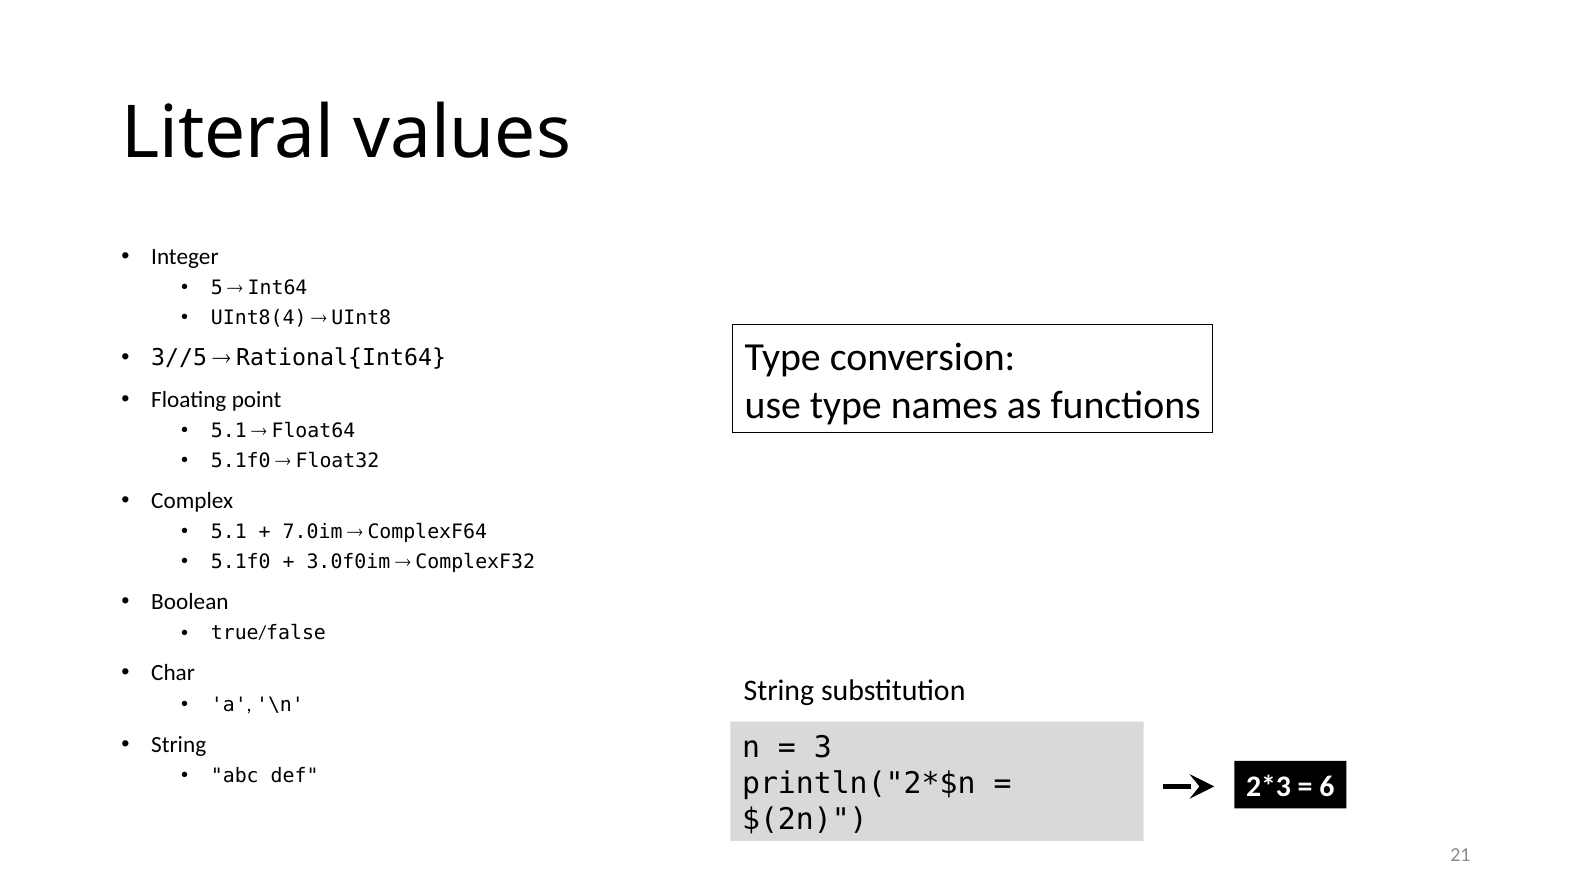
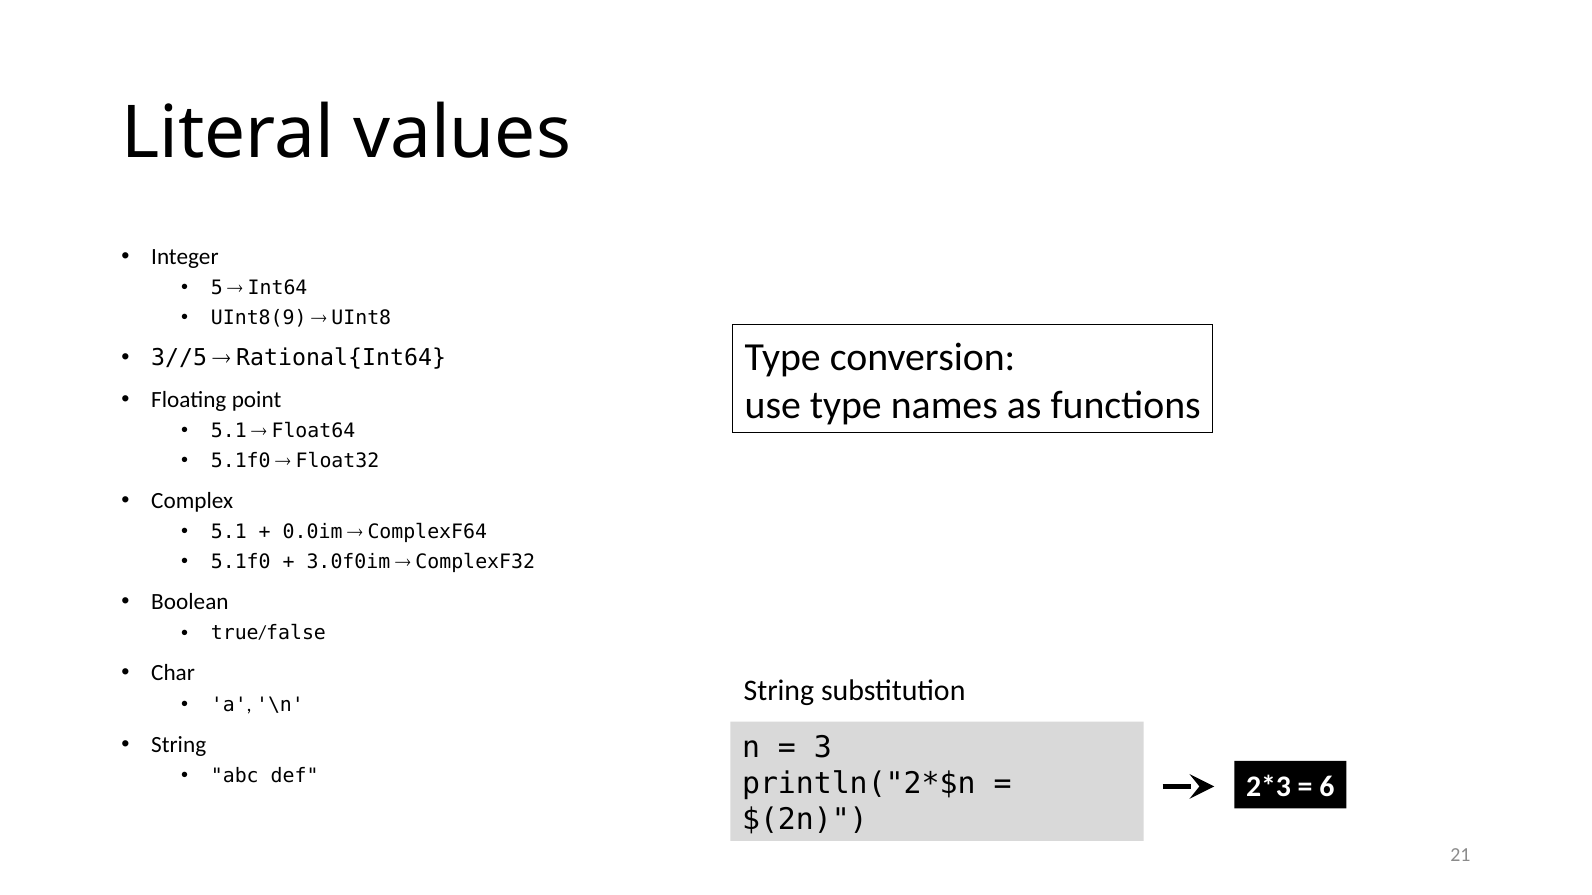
UInt8(4: UInt8(4 -> UInt8(9 (259, 318)
7.0im: 7.0im -> 0.0im (313, 532)
